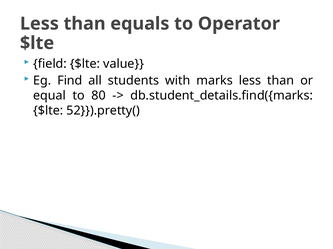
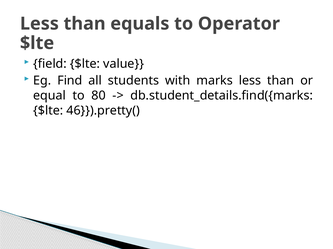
52}}).pretty(: 52}}).pretty( -> 46}}).pretty( (103, 111)
